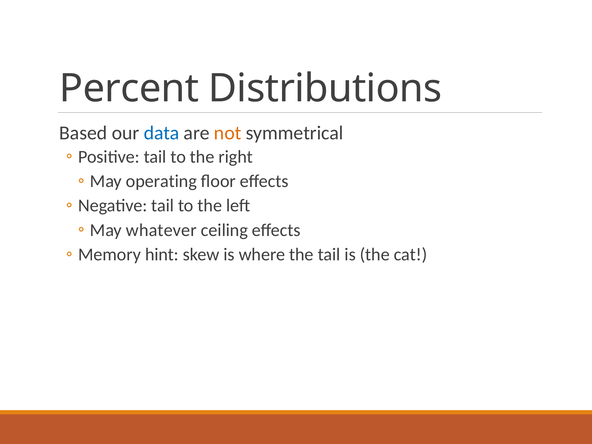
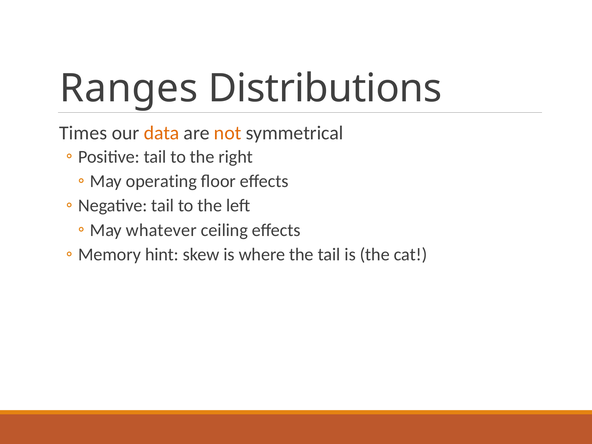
Percent: Percent -> Ranges (129, 88)
Based: Based -> Times (83, 133)
data colour: blue -> orange (162, 133)
